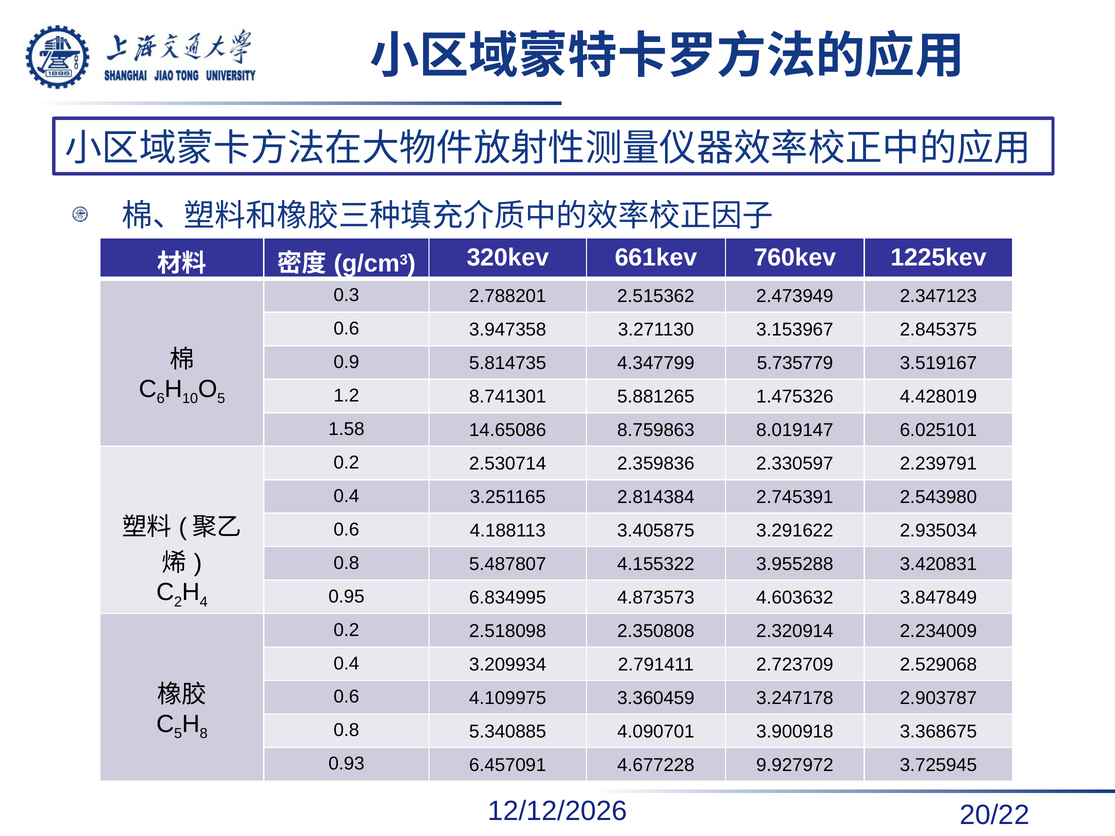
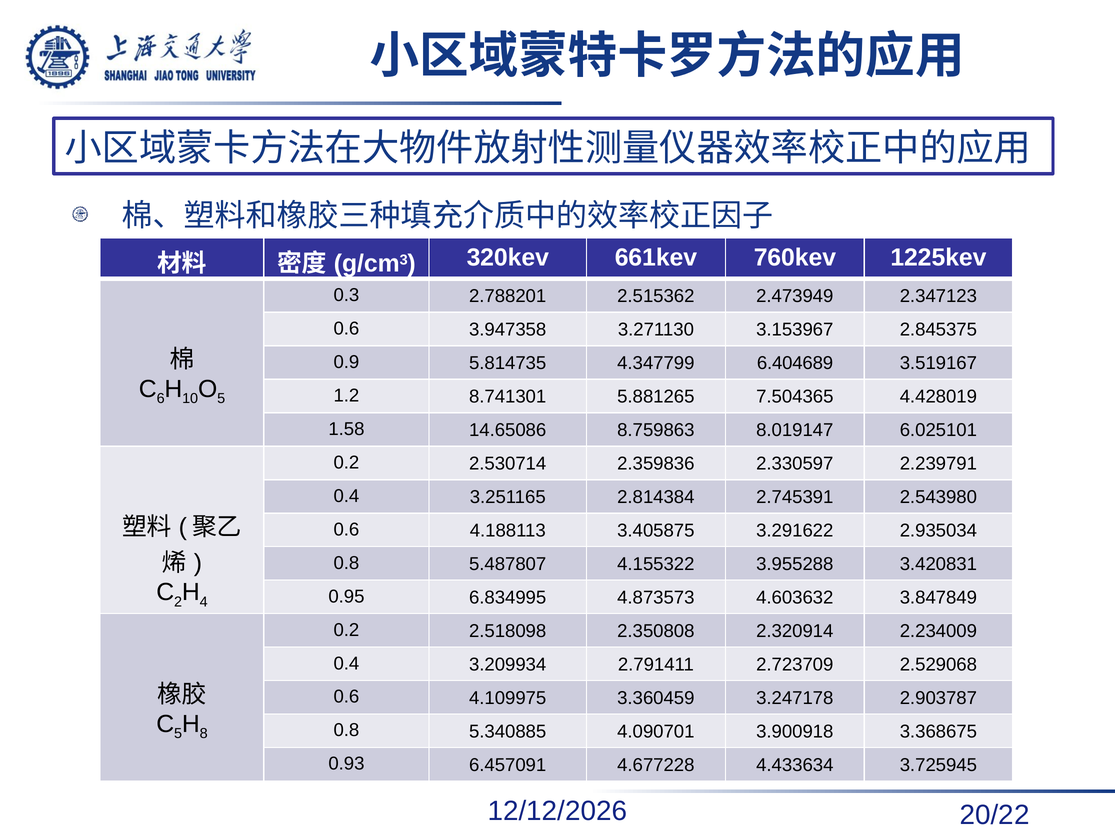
5.735779: 5.735779 -> 6.404689 (795, 363)
1.475326: 1.475326 -> 7.504365 (795, 397)
9.927972: 9.927972 -> 4.433634 (795, 765)
